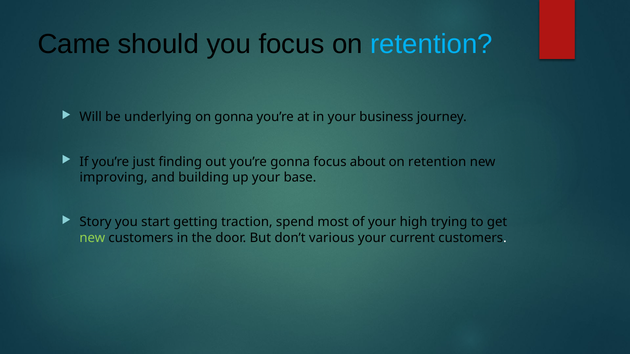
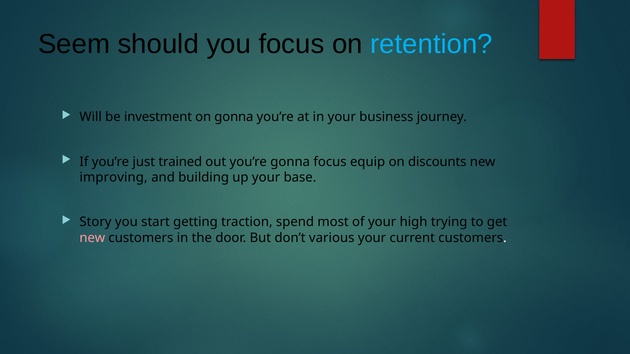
Came: Came -> Seem (74, 44)
underlying: underlying -> investment (158, 117)
finding: finding -> trained (180, 162)
about: about -> equip (368, 162)
retention: retention -> discounts (437, 162)
new colour: light green -> pink (92, 238)
